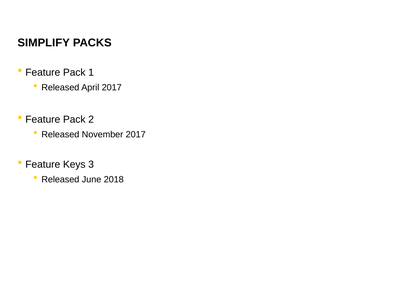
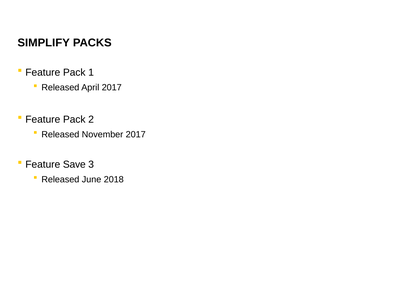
Keys: Keys -> Save (74, 164)
